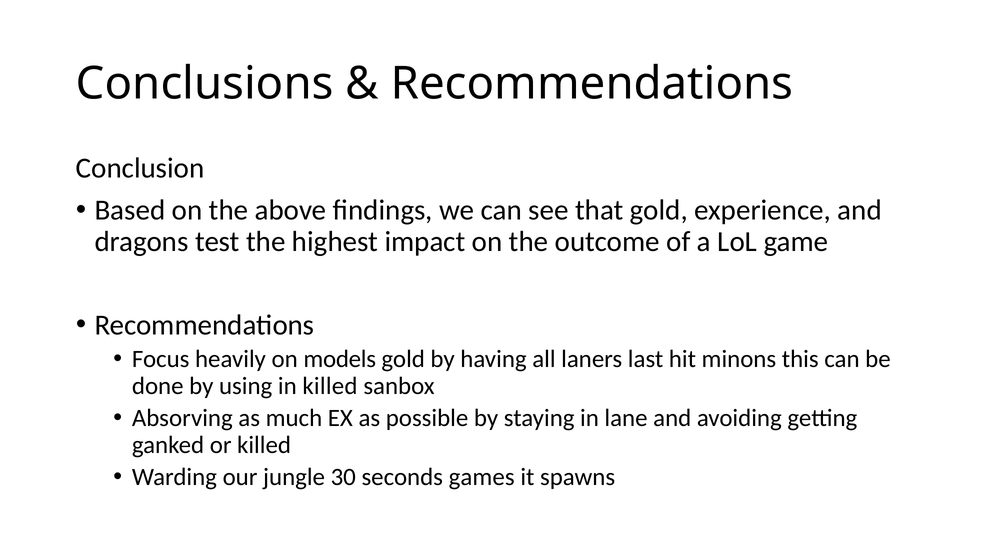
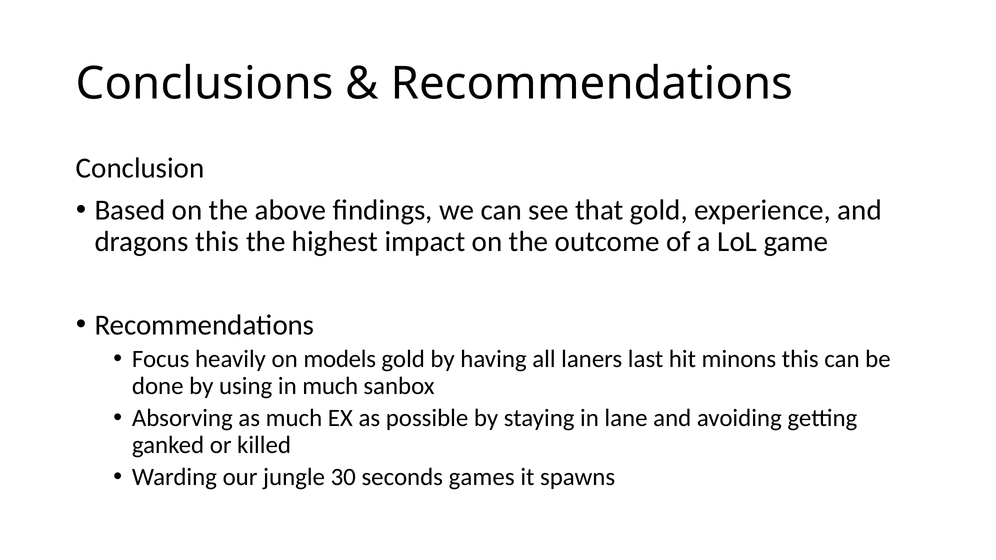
dragons test: test -> this (217, 242)
in killed: killed -> much (330, 386)
